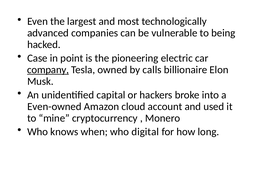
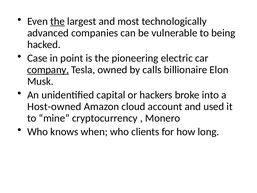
the underline: none -> present (57, 21)
Even-owned: Even-owned -> Host-owned (54, 106)
digital: digital -> clients (145, 132)
